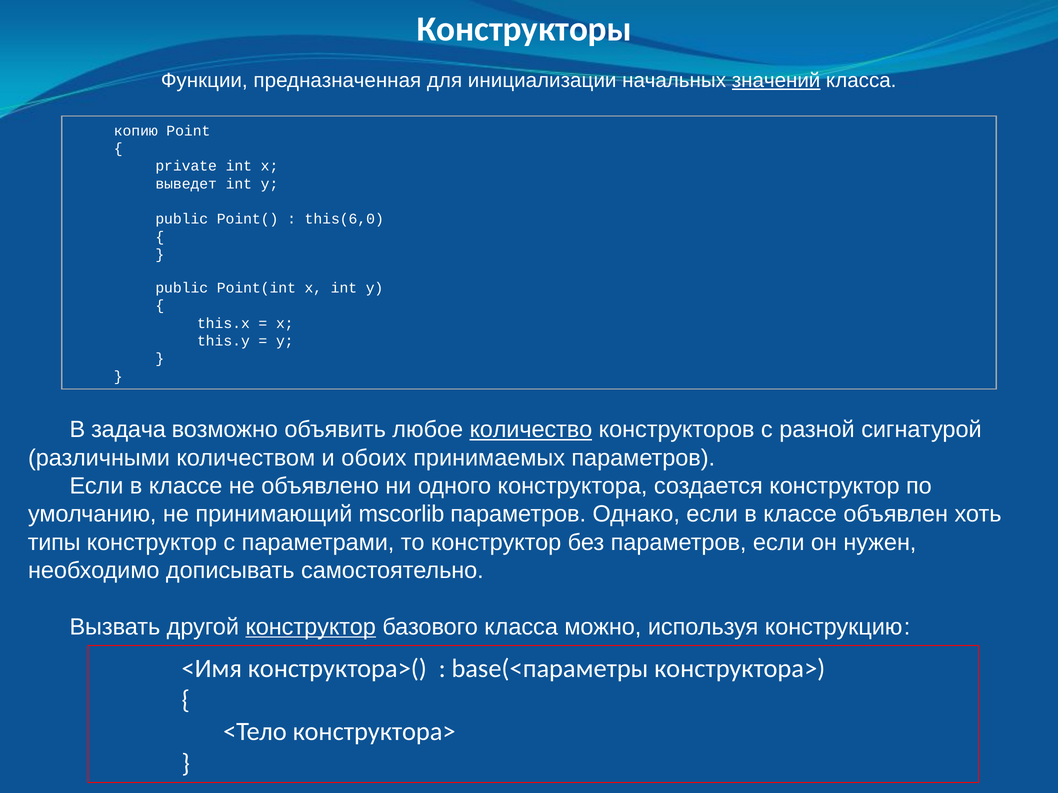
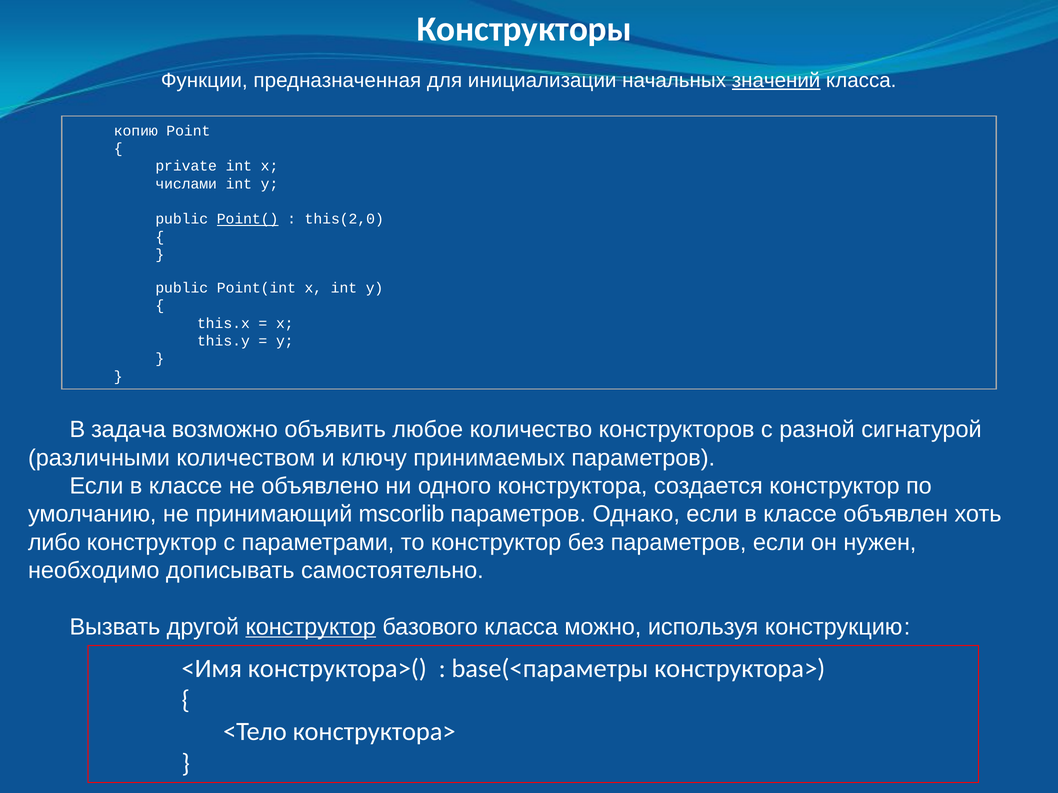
выведет: выведет -> числами (186, 184)
Point( underline: none -> present (248, 219)
this(6,0: this(6,0 -> this(2,0 (344, 219)
количество underline: present -> none (531, 430)
обоих: обоих -> ключу (374, 458)
типы: типы -> либо (54, 543)
